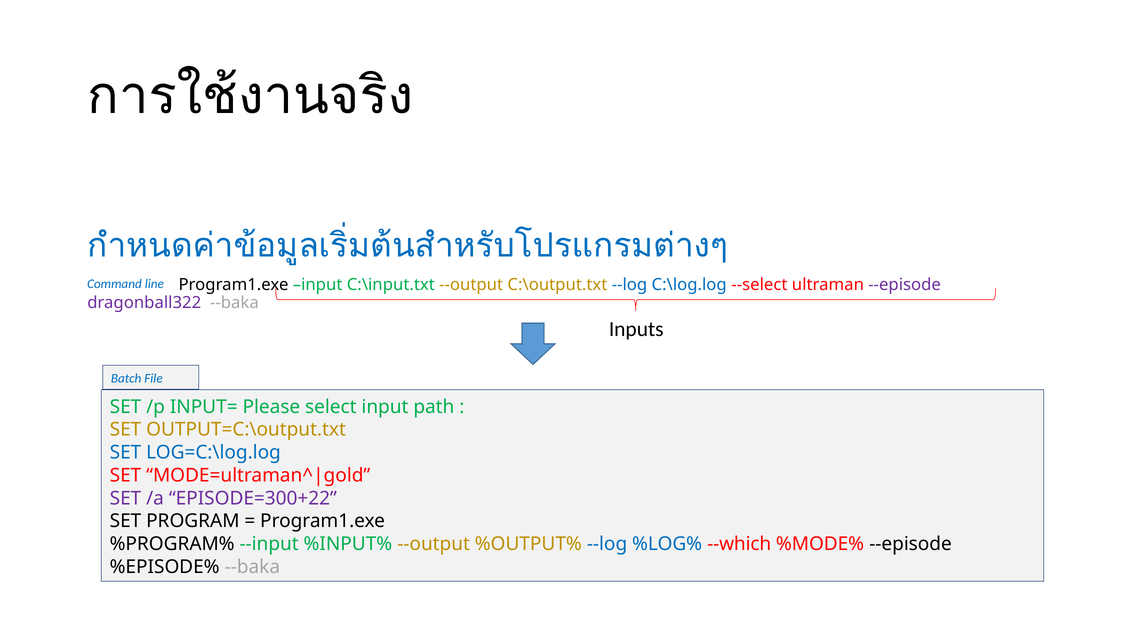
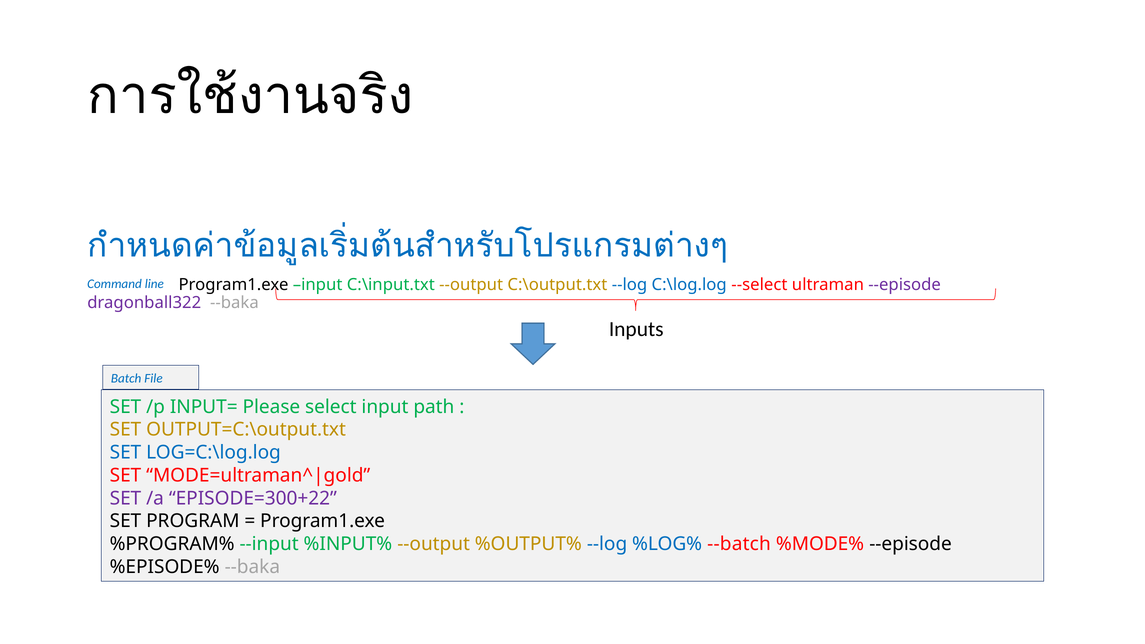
--which: --which -> --batch (739, 544)
